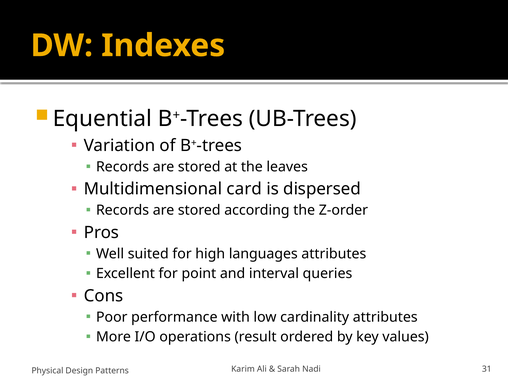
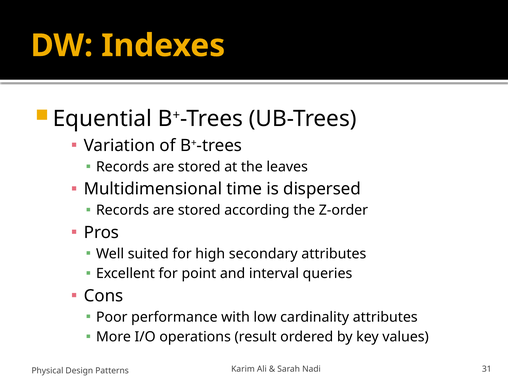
card: card -> time (244, 189)
languages: languages -> secondary (263, 254)
